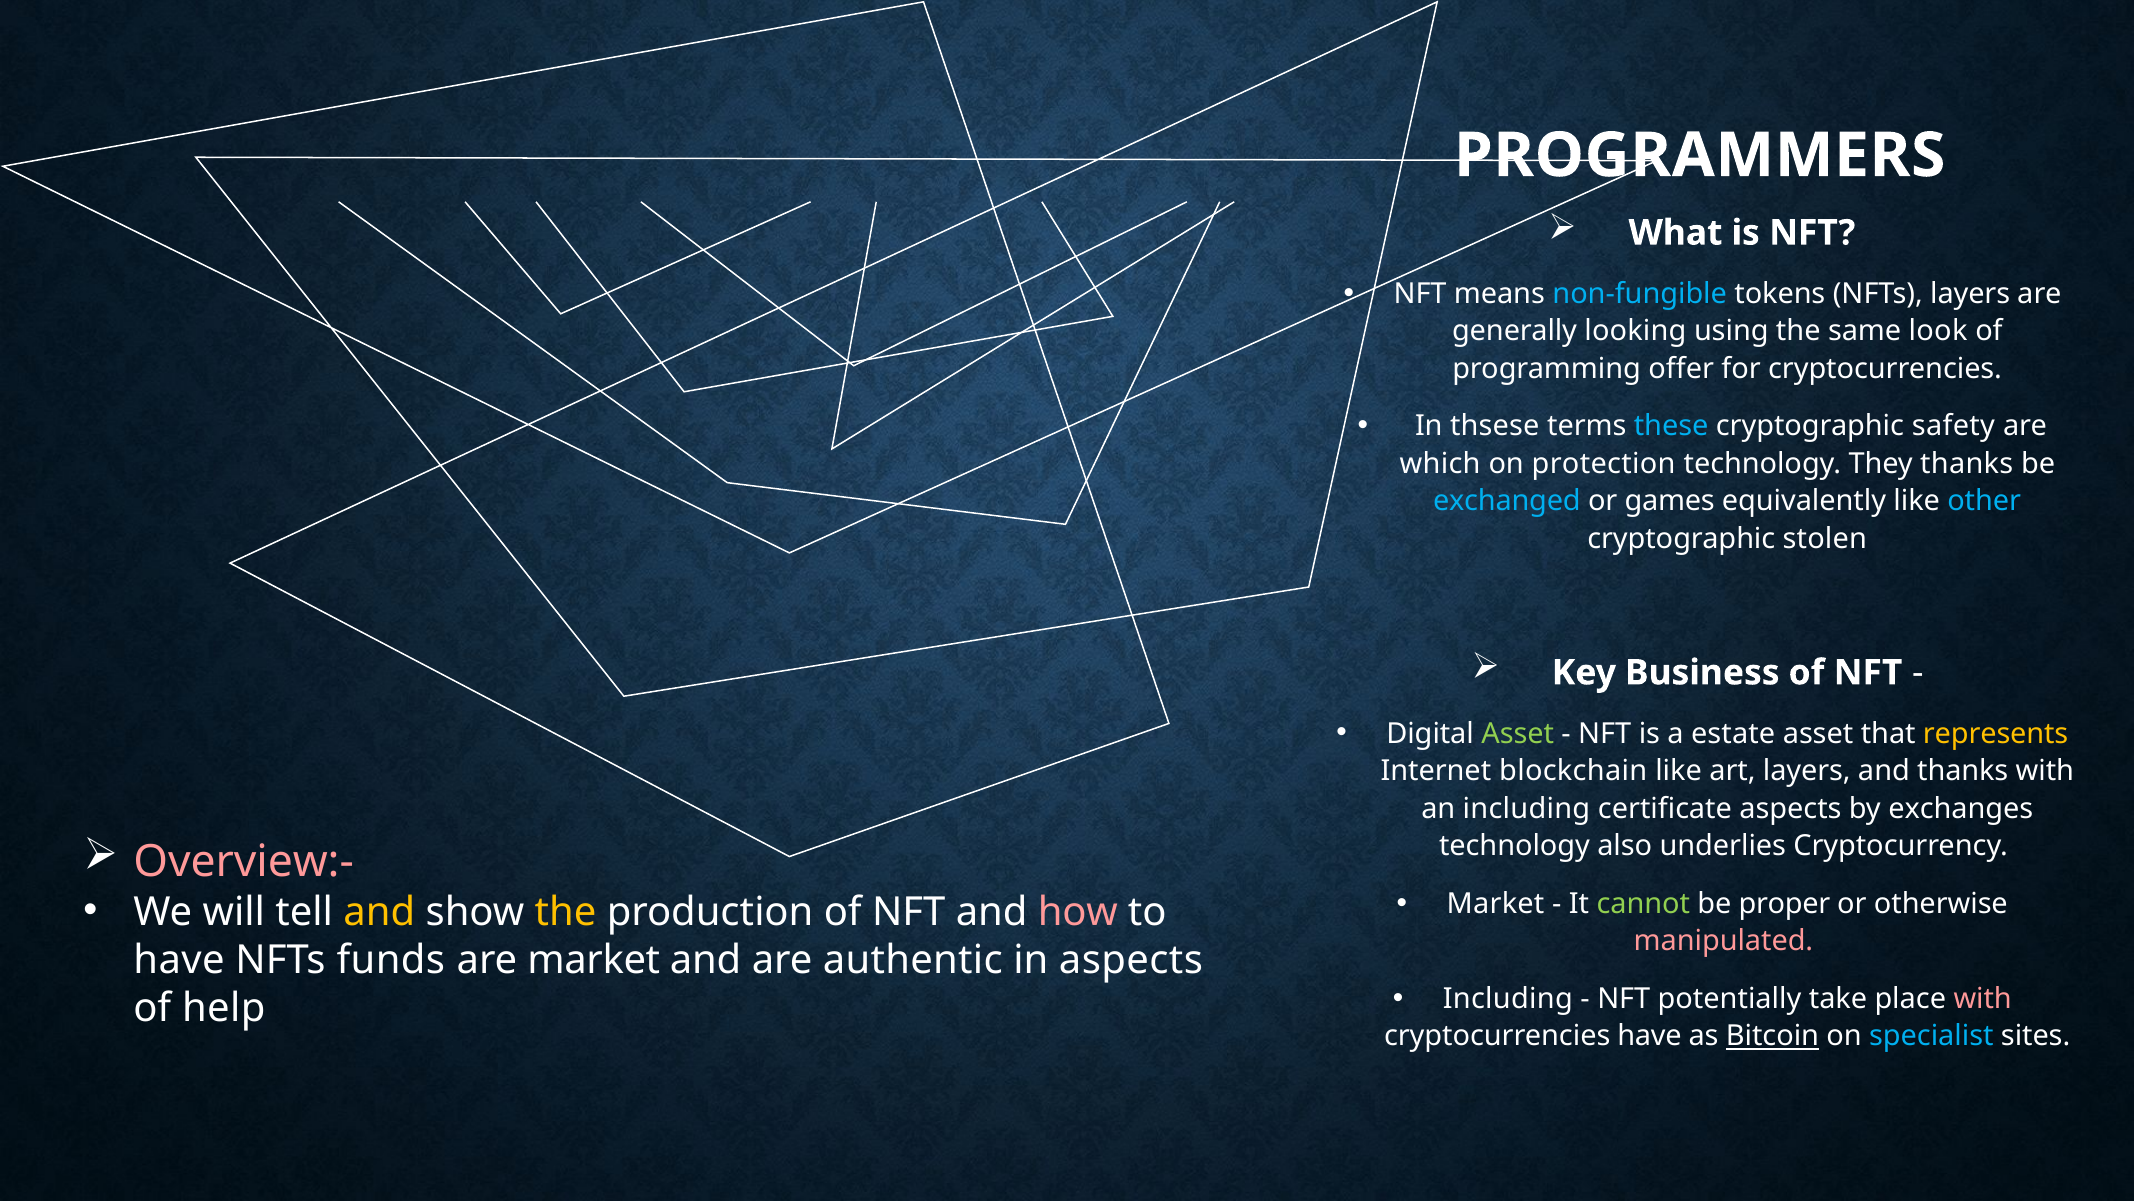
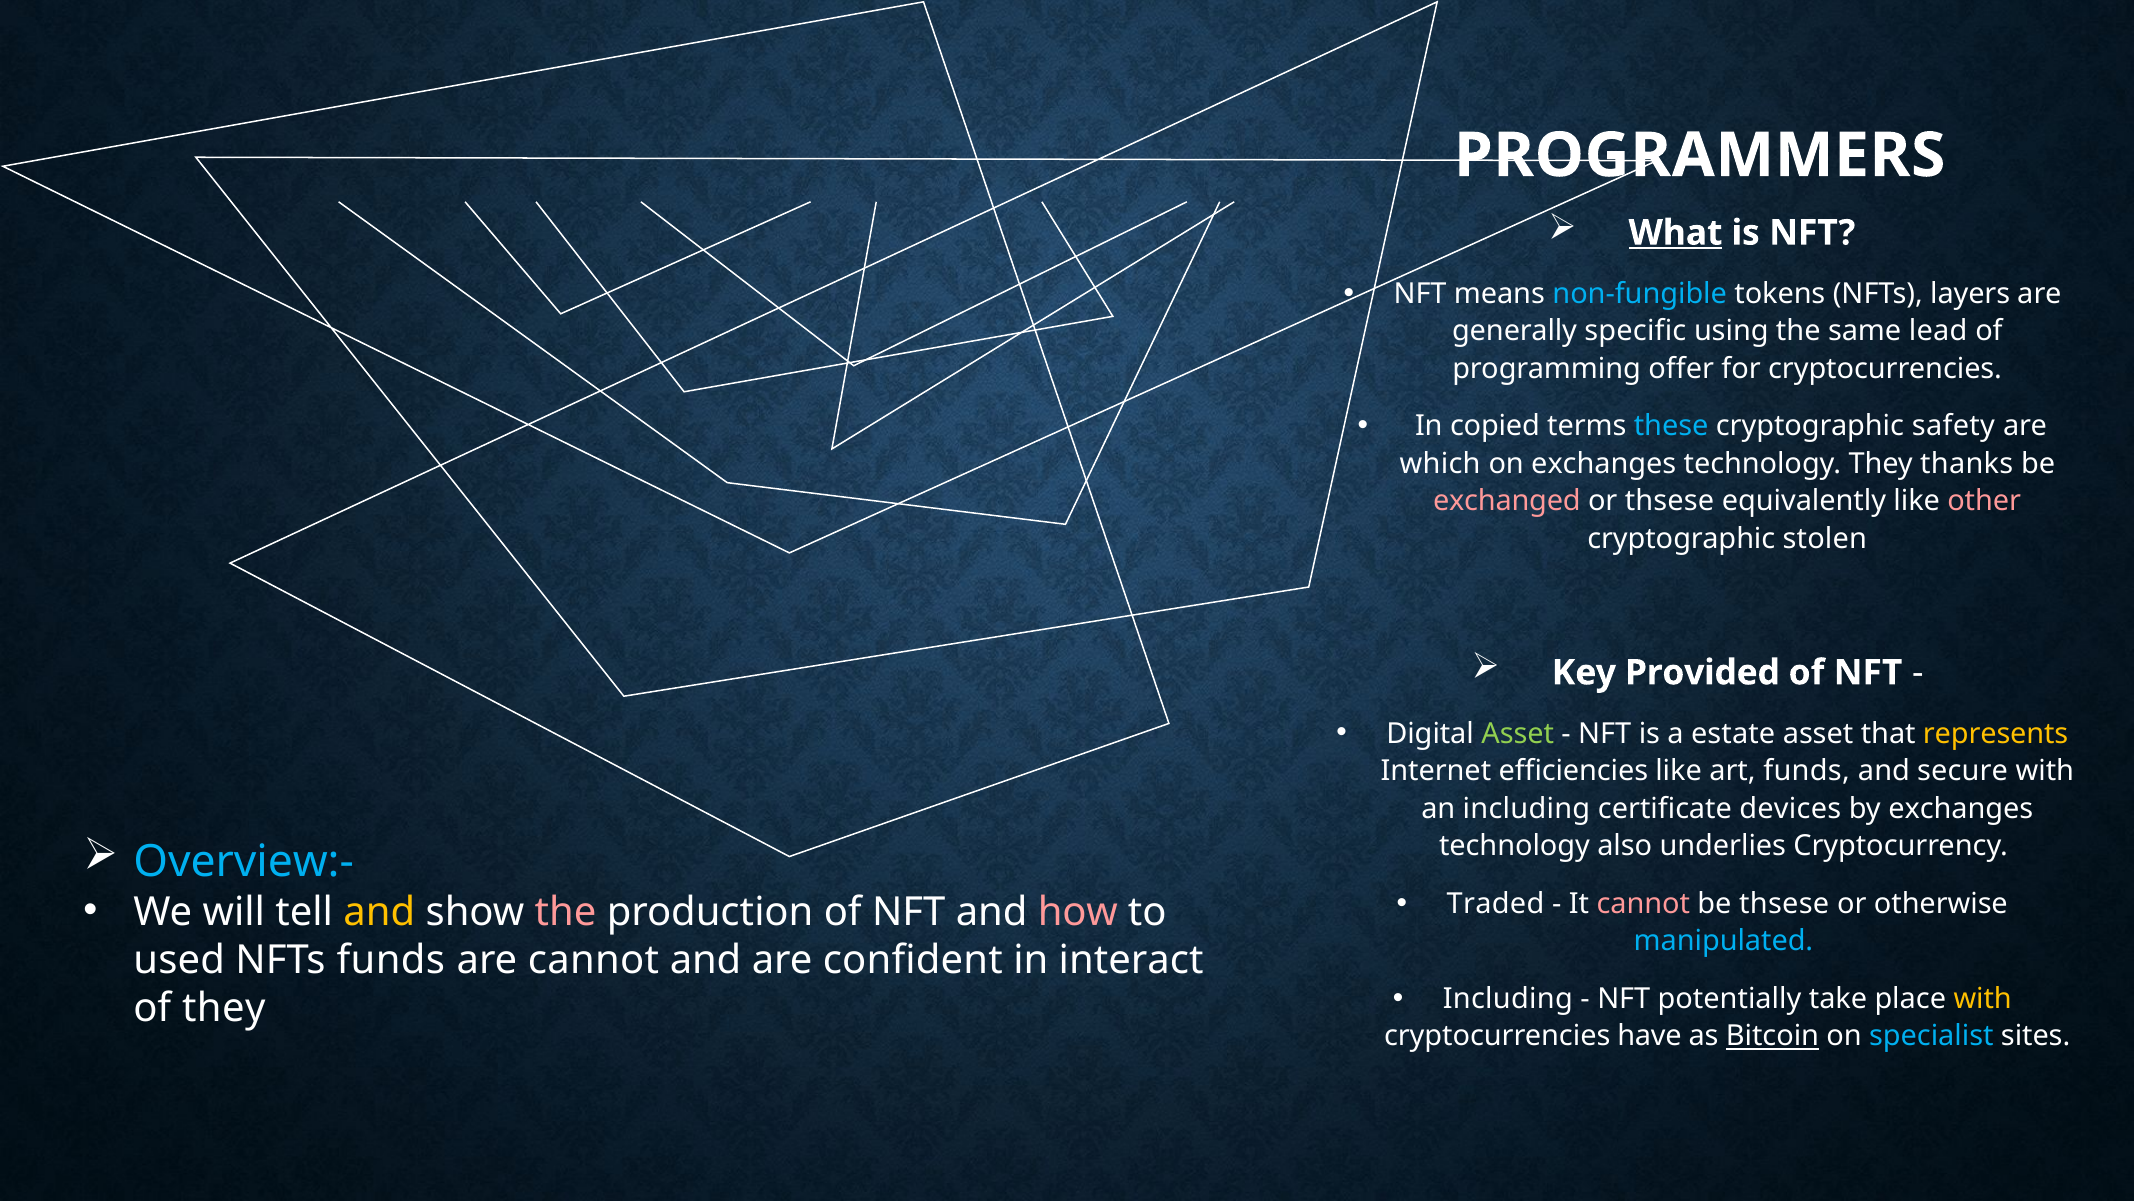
What underline: none -> present (1675, 233)
looking: looking -> specific (1635, 331)
look: look -> lead (1938, 331)
thsese: thsese -> copied (1495, 426)
on protection: protection -> exchanges (1604, 464)
exchanged colour: light blue -> pink (1507, 501)
or games: games -> thsese (1670, 501)
other colour: light blue -> pink (1984, 501)
Business: Business -> Provided (1702, 672)
blockchain: blockchain -> efficiencies (1573, 771)
art layers: layers -> funds (1807, 771)
and thanks: thanks -> secure (1963, 771)
certificate aspects: aspects -> devices (1790, 808)
Overview:- colour: pink -> light blue (244, 861)
Market: Market -> Traded (1496, 903)
cannot colour: light green -> pink (1643, 903)
be proper: proper -> thsese (1784, 903)
the colour: yellow -> pink (566, 911)
manipulated colour: pink -> light blue (1723, 941)
have: have -> used (179, 959)
are market: market -> cannot (593, 959)
authentic: authentic -> confident (913, 959)
in aspects: aspects -> interact (1131, 959)
with colour: pink -> yellow (1983, 998)
of help: help -> they (224, 1007)
